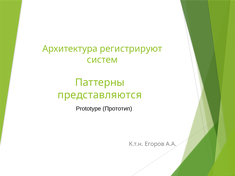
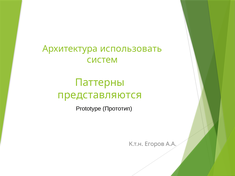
регистрируют: регистрируют -> использовать (131, 49)
